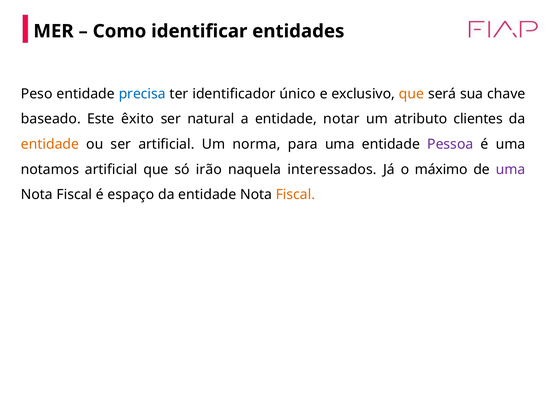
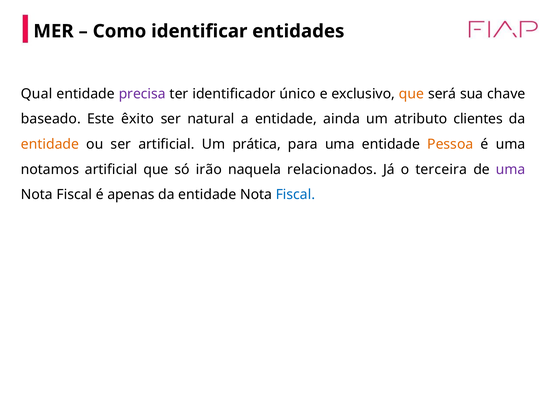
Peso: Peso -> Qual (37, 94)
precisa colour: blue -> purple (142, 94)
notar: notar -> ainda (342, 119)
norma: norma -> prática (257, 144)
Pessoa colour: purple -> orange (450, 144)
interessados: interessados -> relacionados (332, 169)
máximo: máximo -> terceira (441, 169)
espaço: espaço -> apenas (131, 195)
Fiscal colour: orange -> blue (295, 195)
